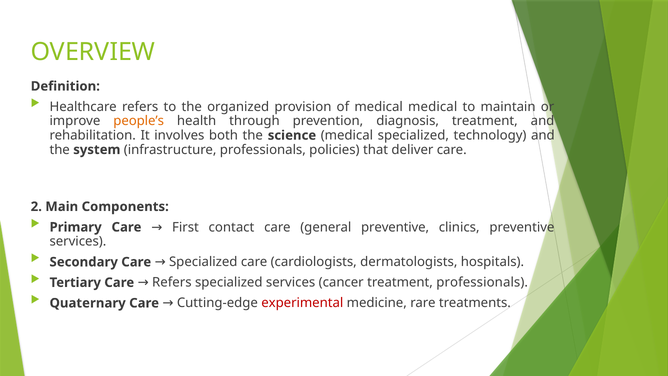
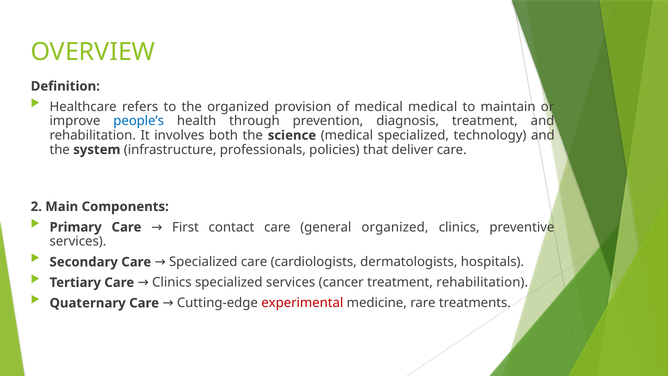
people’s colour: orange -> blue (139, 121)
general preventive: preventive -> organized (395, 227)
Care Refers: Refers -> Clinics (172, 282)
treatment professionals: professionals -> rehabilitation (482, 282)
